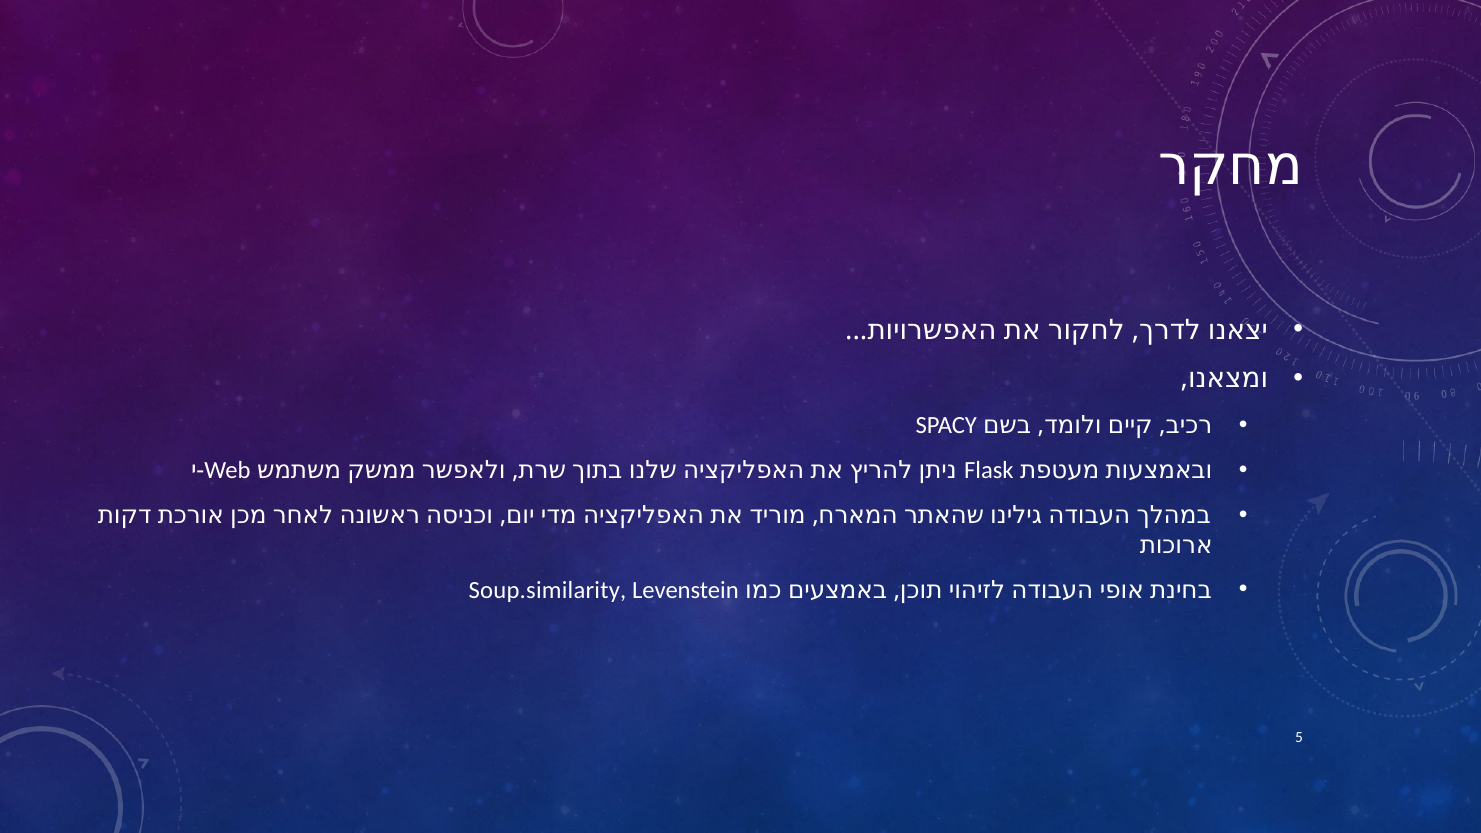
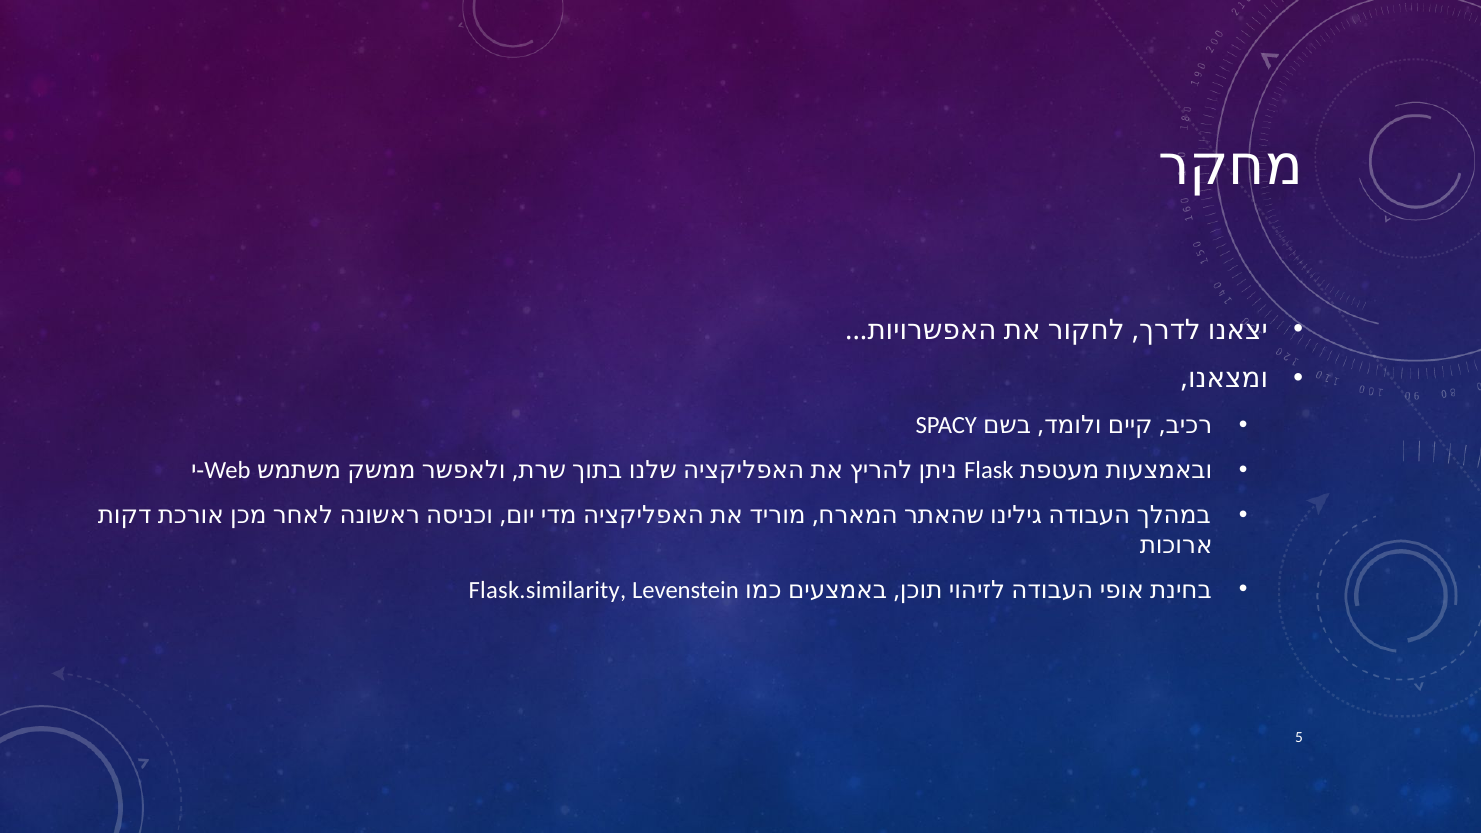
Soup.similarity: Soup.similarity -> Flask.similarity (547, 590)
